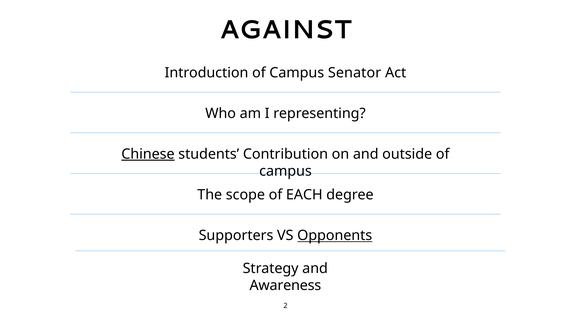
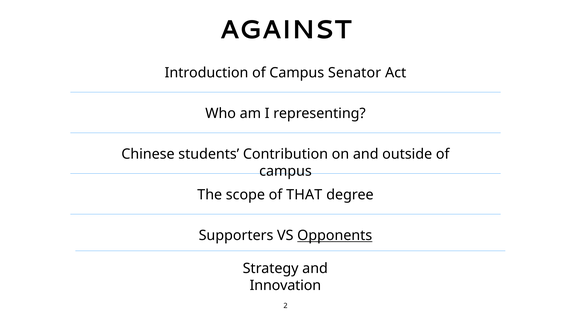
Chinese underline: present -> none (148, 154)
EACH: EACH -> THAT (304, 195)
Awareness: Awareness -> Innovation (285, 286)
